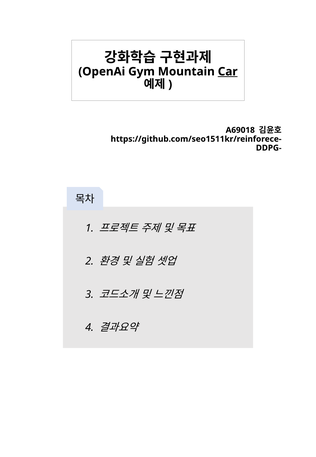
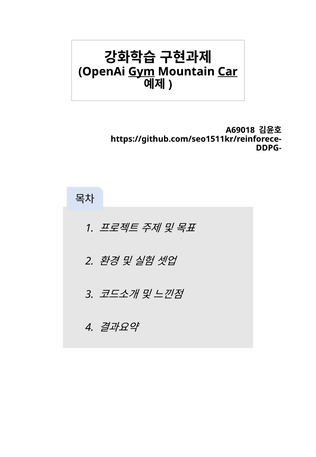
Gym underline: none -> present (142, 71)
